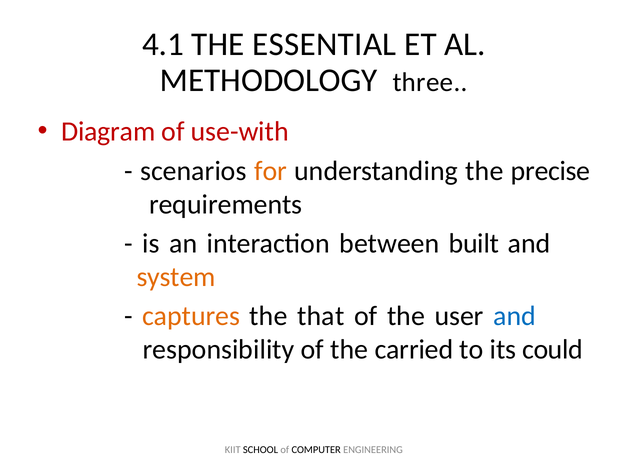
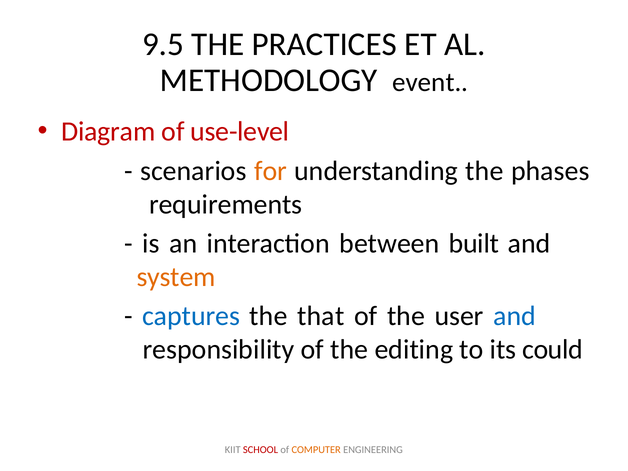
4.1: 4.1 -> 9.5 (163, 45)
ESSENTIAL: ESSENTIAL -> PRACTICES (324, 45)
three: three -> event (430, 82)
use-with: use-with -> use-level (240, 132)
precise: precise -> phases (550, 171)
captures colour: orange -> blue (191, 316)
carried: carried -> editing (414, 350)
SCHOOL colour: black -> red (260, 450)
COMPUTER colour: black -> orange (316, 450)
